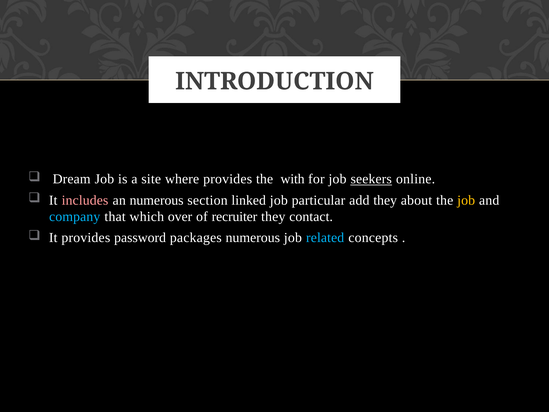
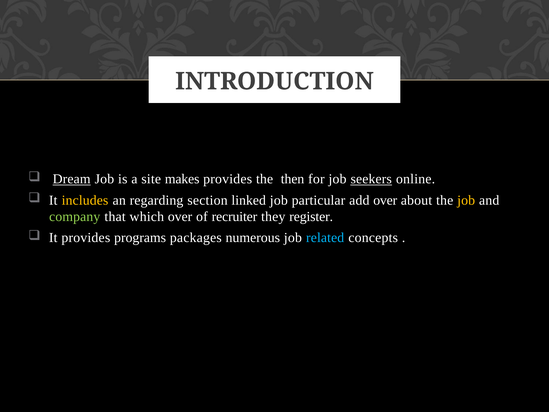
Dream underline: none -> present (72, 179)
where: where -> makes (182, 179)
with: with -> then (293, 179)
includes colour: pink -> yellow (85, 200)
an numerous: numerous -> regarding (157, 200)
add they: they -> over (385, 200)
company colour: light blue -> light green (75, 217)
contact: contact -> register (311, 217)
password: password -> programs (140, 238)
